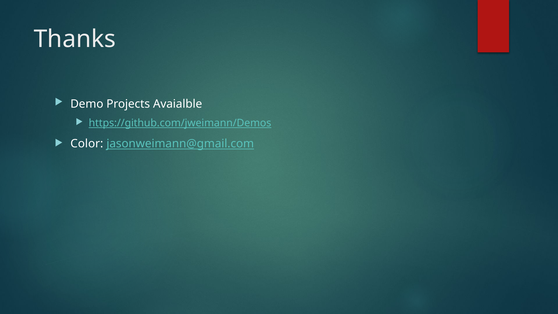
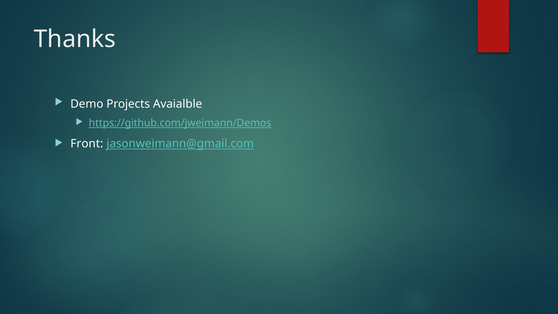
Color: Color -> Front (87, 144)
